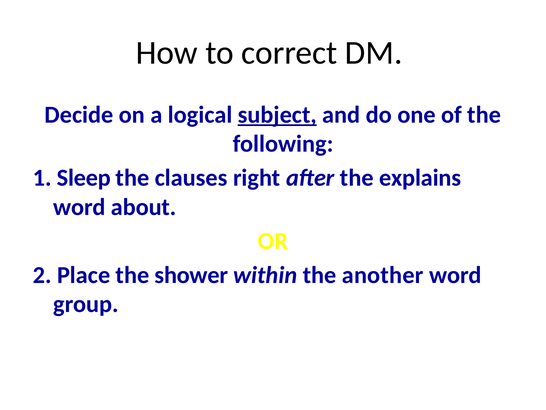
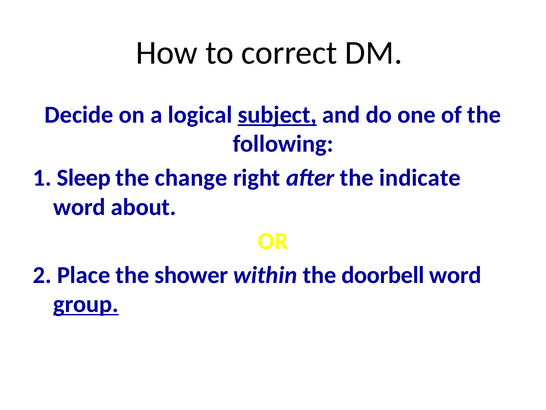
clauses: clauses -> change (191, 178)
explains: explains -> indicate (420, 178)
another: another -> doorbell (383, 275)
group underline: none -> present (86, 304)
